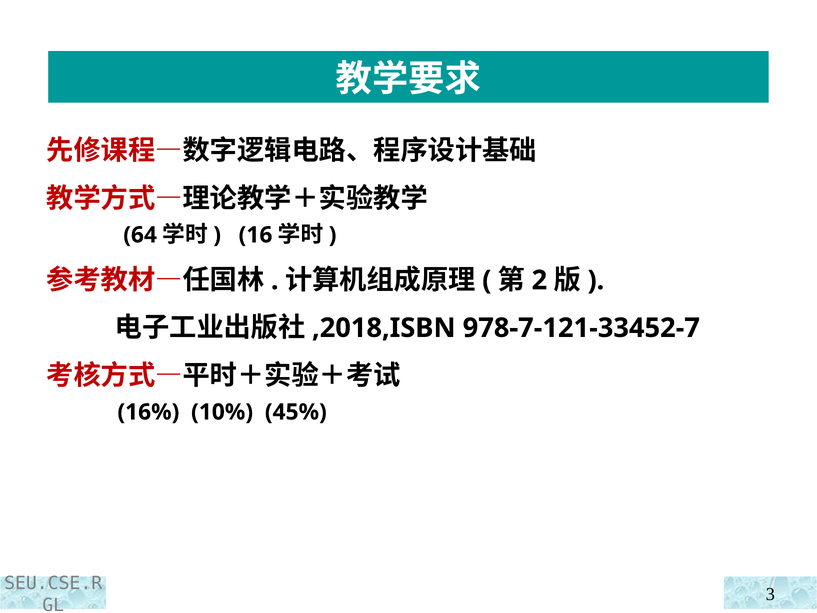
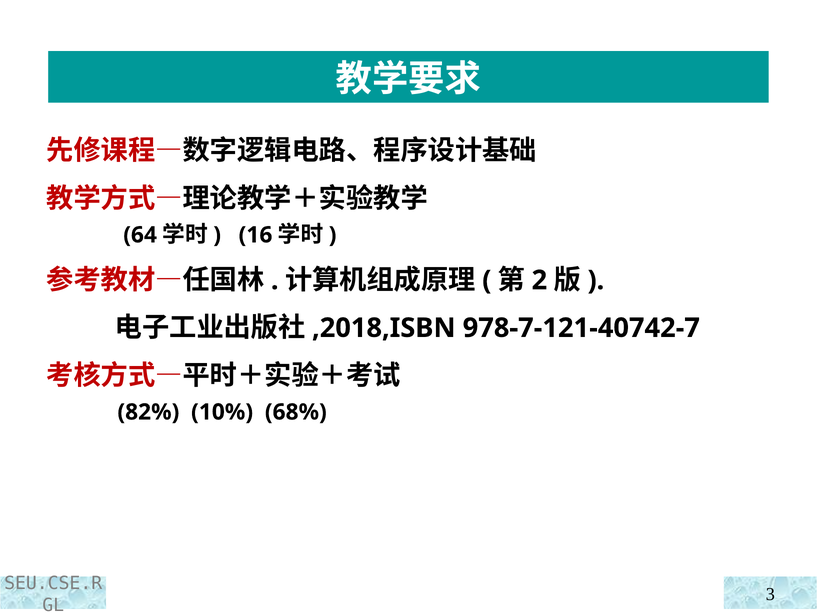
978-7-121-33452-7: 978-7-121-33452-7 -> 978-7-121-40742-7 (581, 328)
16%: 16% -> 82% (148, 412)
45%: 45% -> 68% (296, 412)
